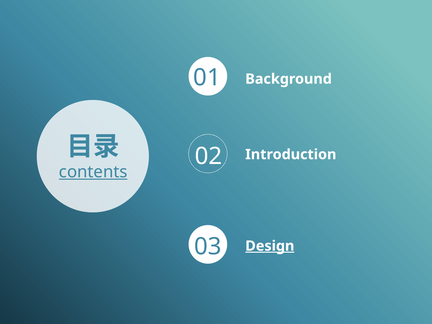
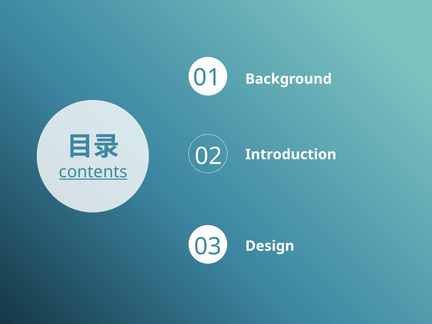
Design underline: present -> none (270, 246)
